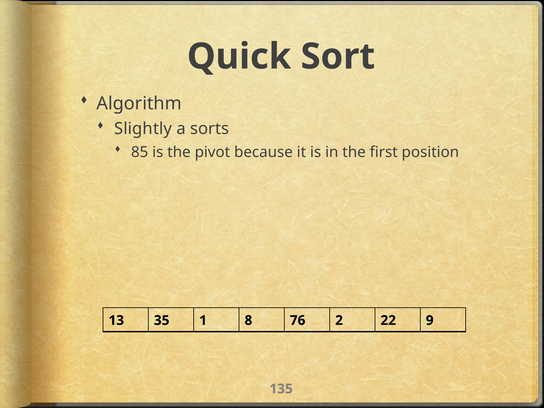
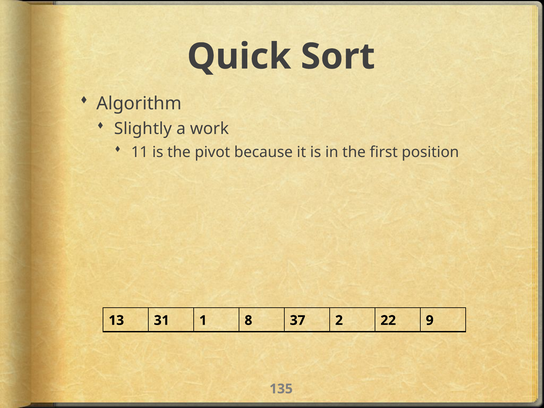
sorts: sorts -> work (210, 129)
85: 85 -> 11 (140, 152)
35: 35 -> 31 (162, 320)
76: 76 -> 37 (298, 320)
